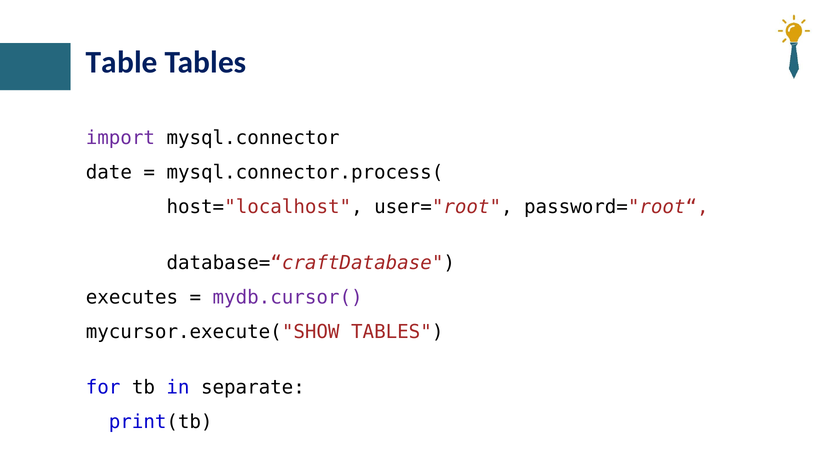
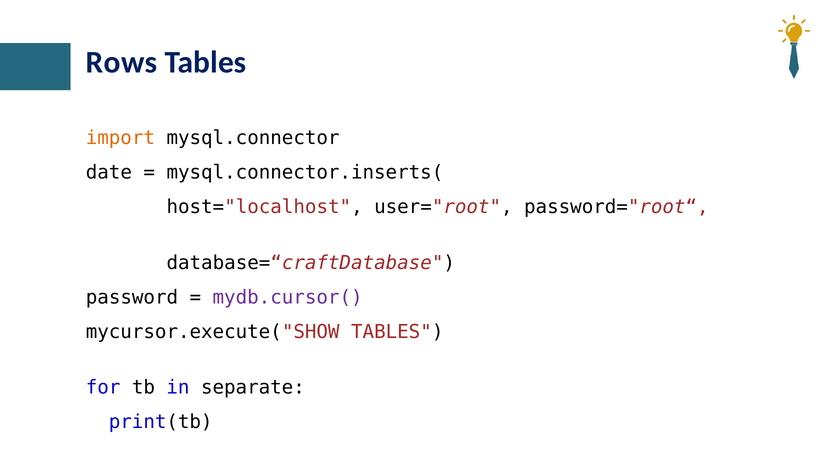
Table: Table -> Rows (122, 62)
import colour: purple -> orange (120, 138)
mysql.connector.process(: mysql.connector.process( -> mysql.connector.inserts( (305, 172)
executes: executes -> password (132, 297)
